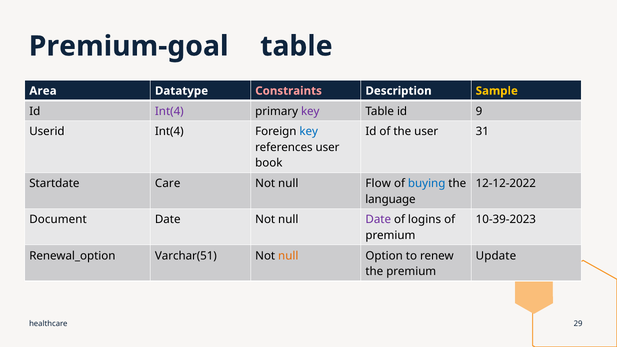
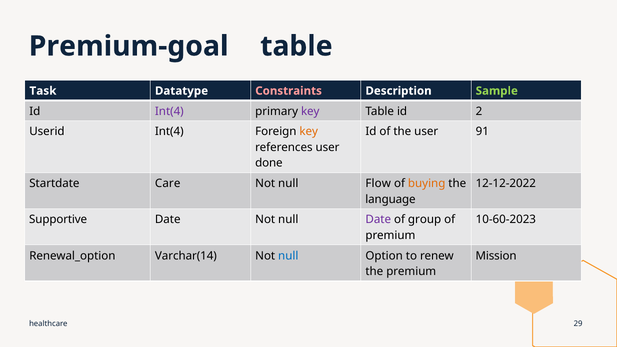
Area: Area -> Task (43, 91)
Sample colour: yellow -> light green (497, 91)
9: 9 -> 2 (479, 111)
key colour: blue -> orange (309, 132)
31: 31 -> 91 (482, 132)
book: book -> done (269, 163)
buying colour: blue -> orange (427, 184)
Document: Document -> Supportive (58, 220)
logins: logins -> group (425, 220)
10-39-2023: 10-39-2023 -> 10-60-2023 (506, 220)
Varchar(51: Varchar(51 -> Varchar(14 (186, 256)
null colour: orange -> blue (288, 256)
Update: Update -> Mission (496, 256)
